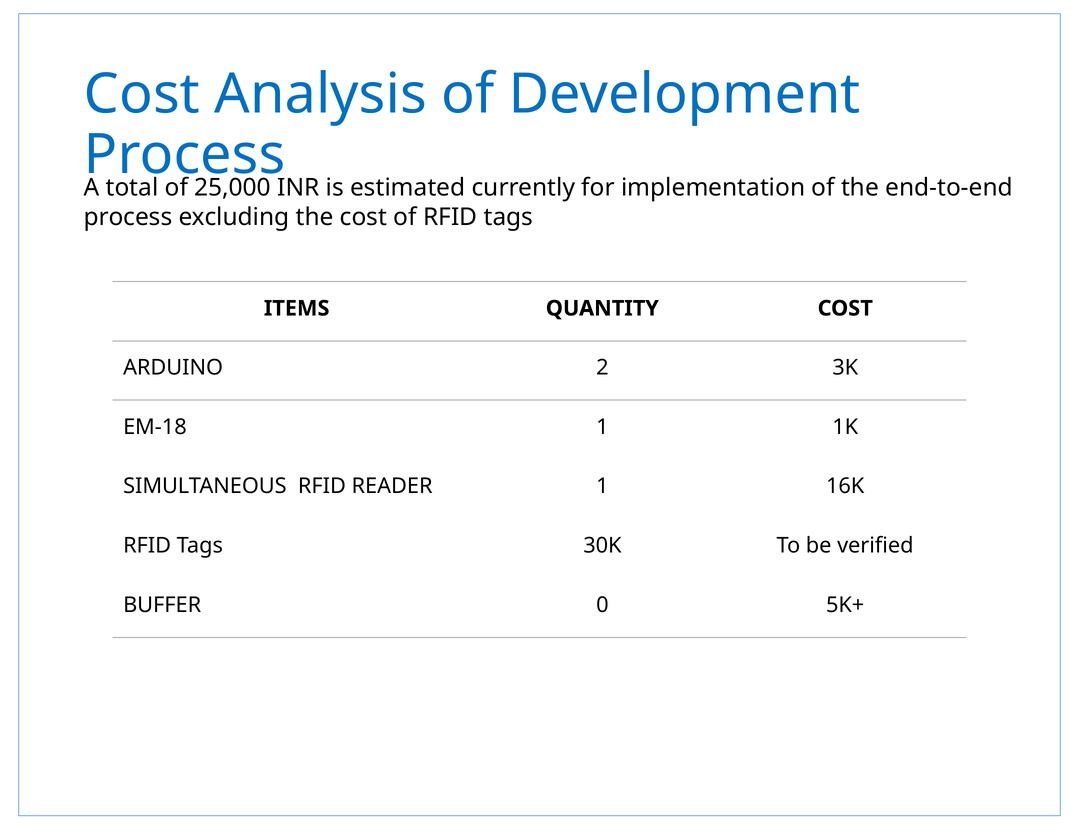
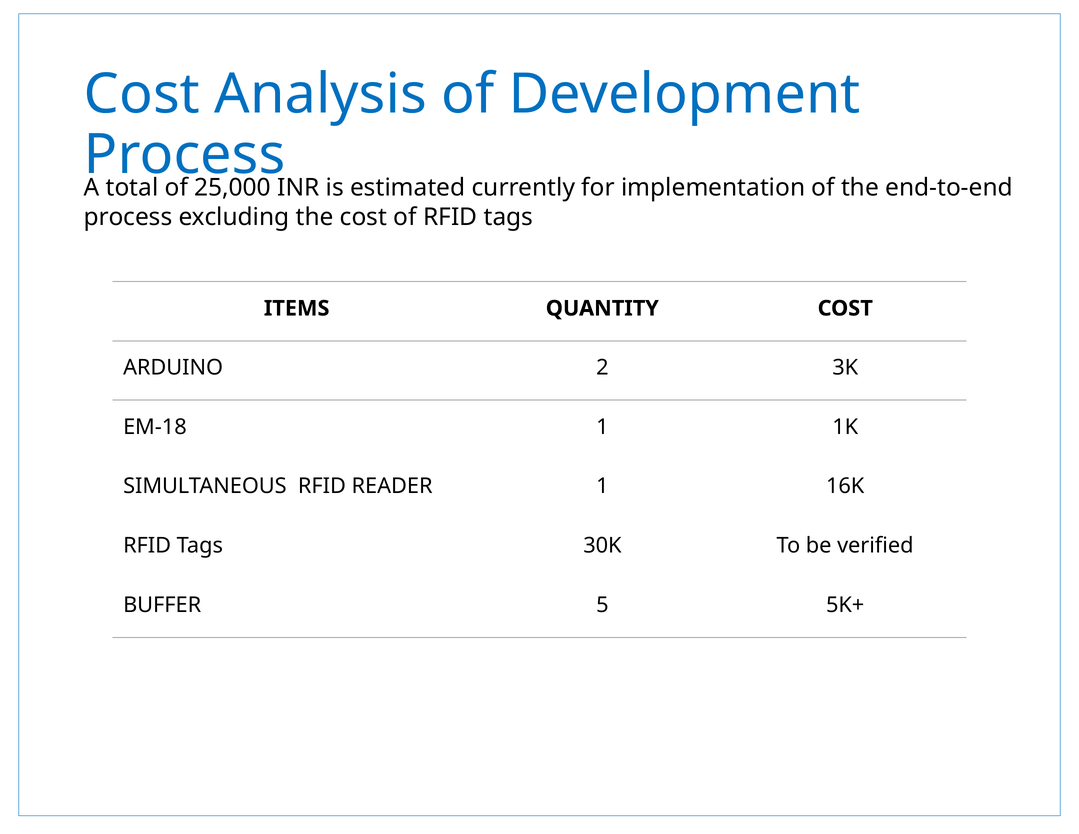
0: 0 -> 5 (602, 605)
